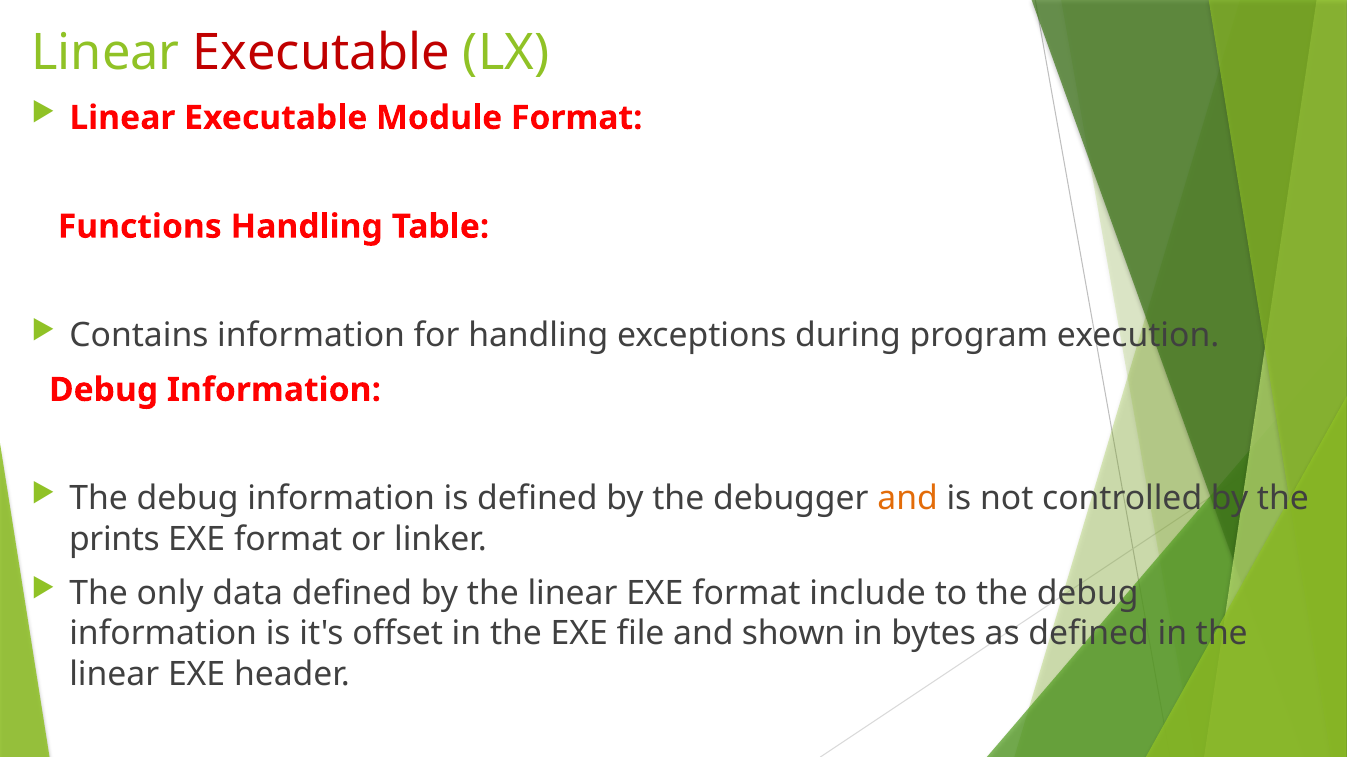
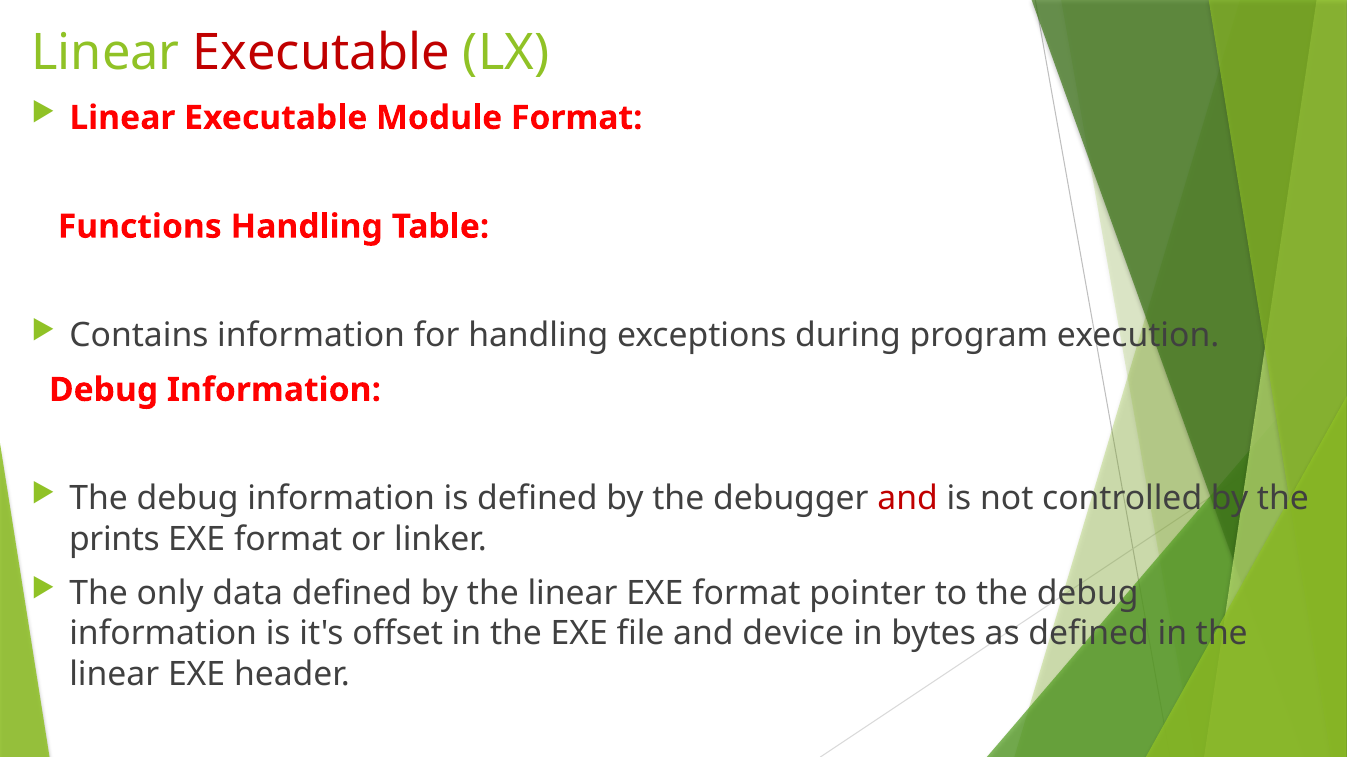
and colour: orange -> red (908, 499)
include: include -> pointer (868, 594)
shown: shown -> device (793, 634)
